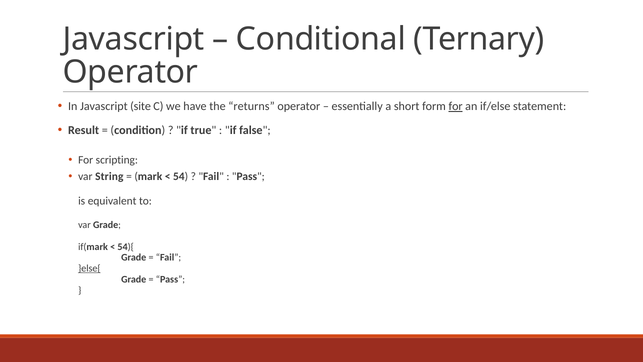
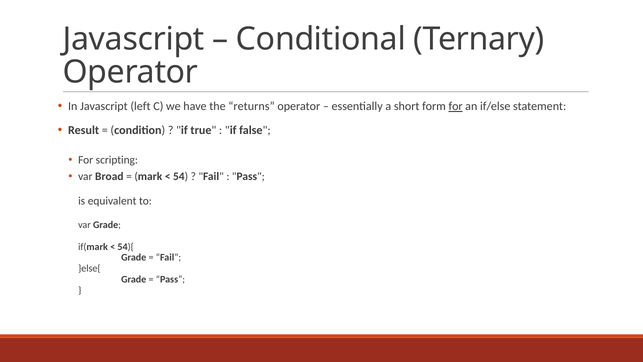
site: site -> left (140, 106)
String: String -> Broad (109, 176)
}else{ underline: present -> none (89, 268)
